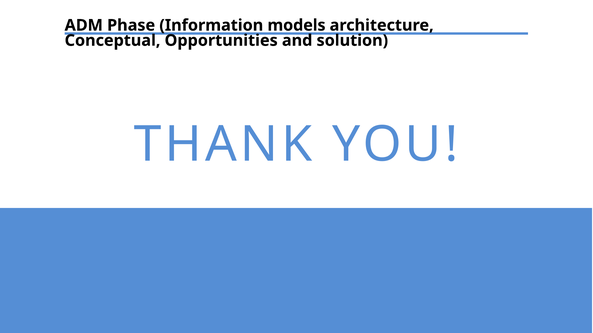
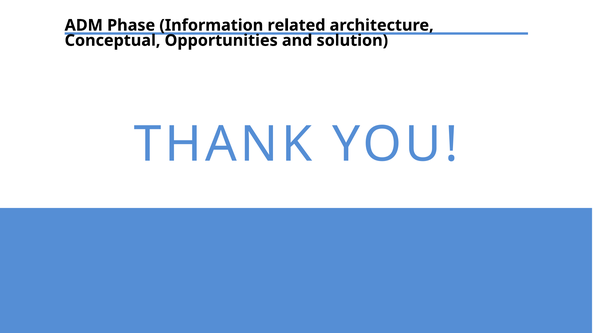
models: models -> related (296, 25)
